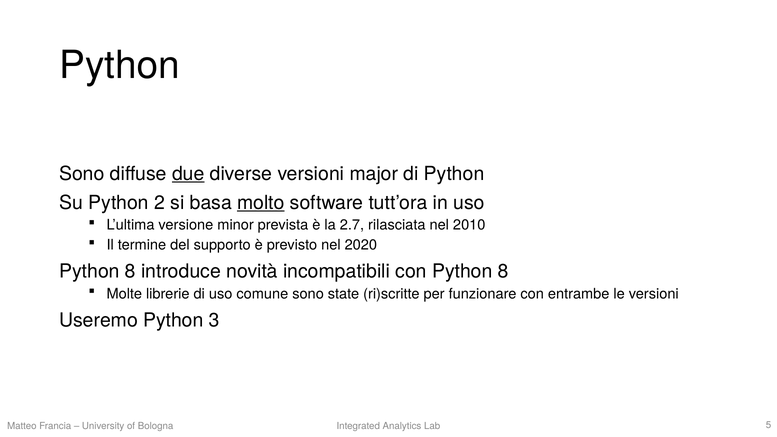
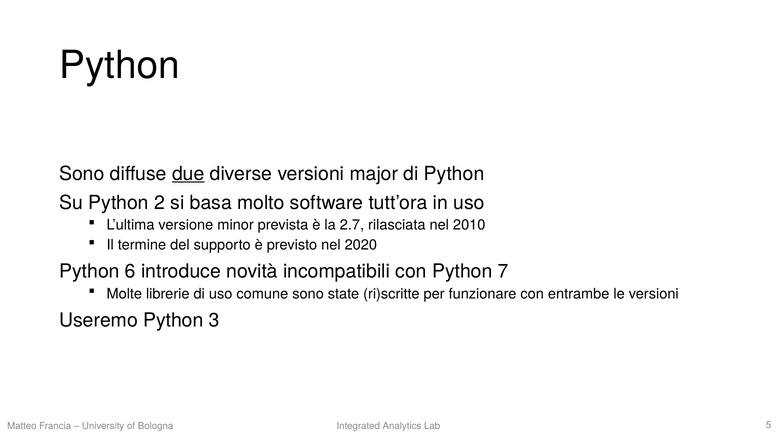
molto underline: present -> none (261, 203)
8: 8 -> 6 (130, 271)
con Python 8: 8 -> 7 (503, 271)
